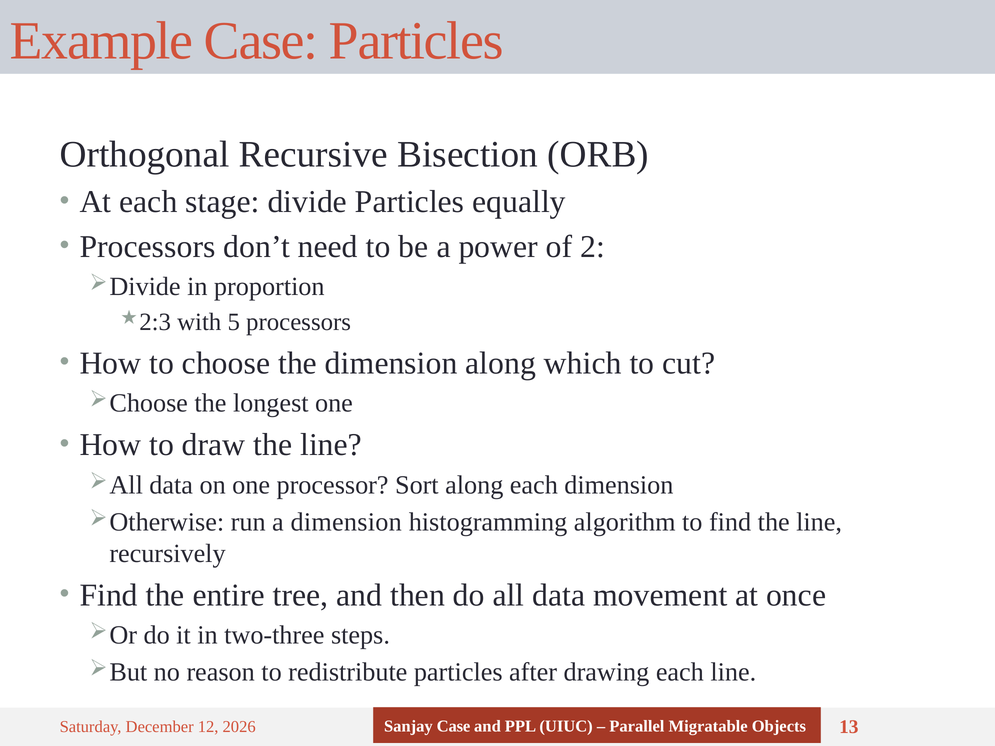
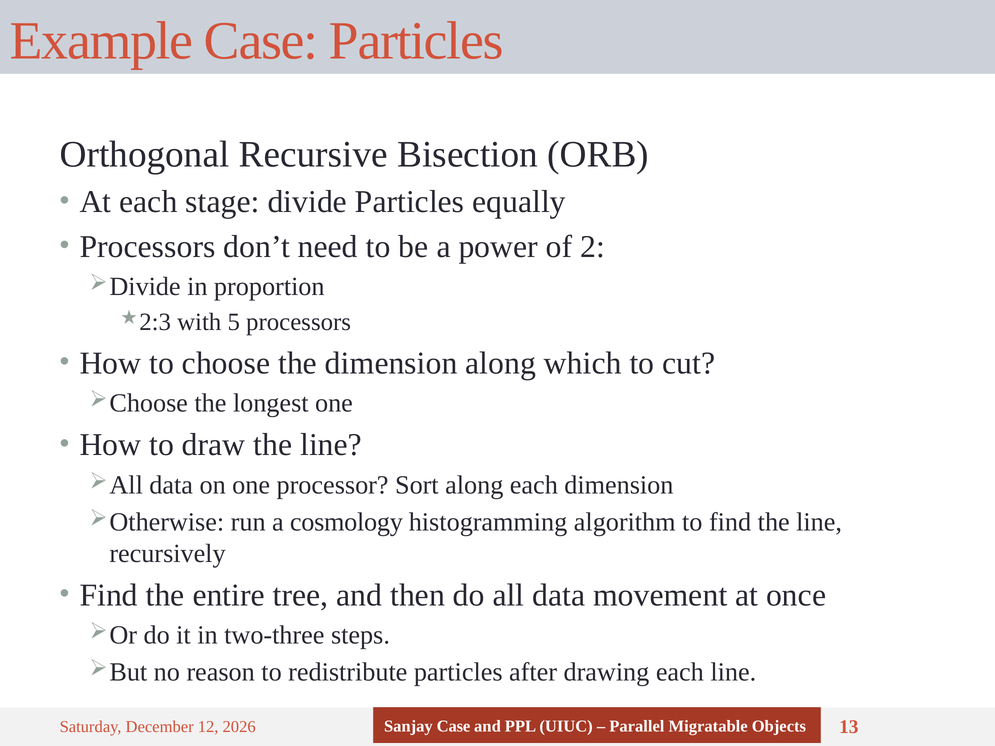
a dimension: dimension -> cosmology (346, 522)
